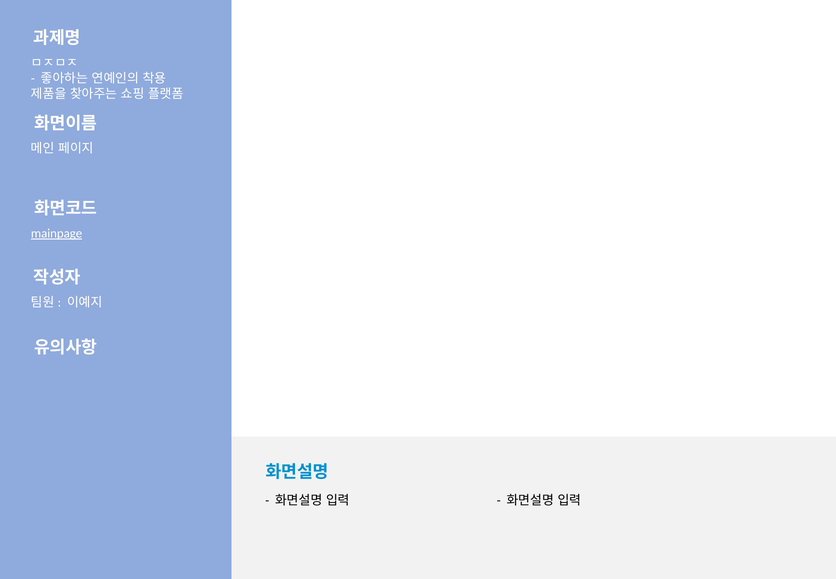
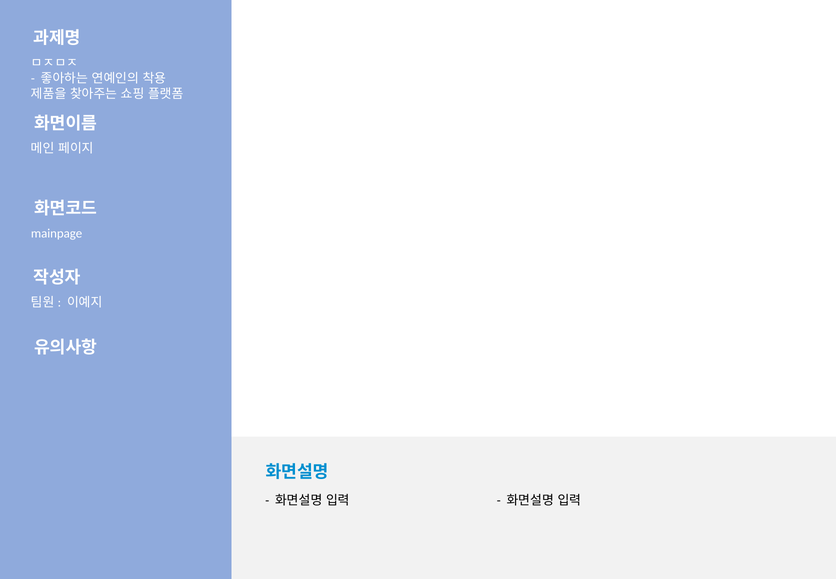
mainpage underline: present -> none (57, 233)
